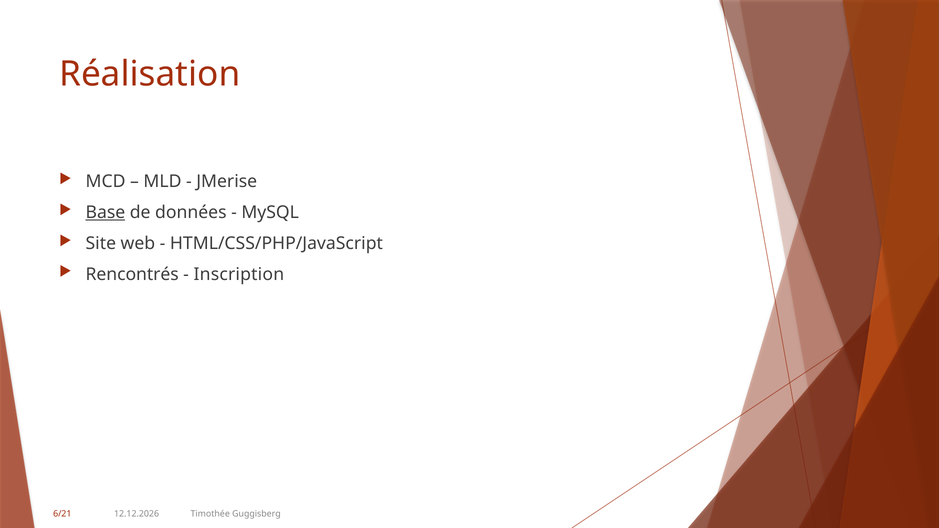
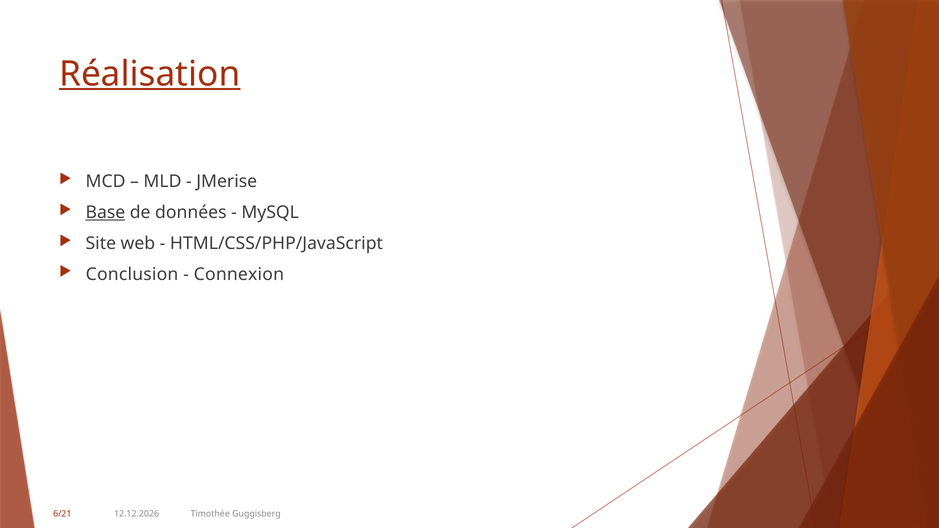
Réalisation underline: none -> present (150, 74)
Rencontrés: Rencontrés -> Conclusion (132, 274)
Inscription: Inscription -> Connexion (239, 274)
